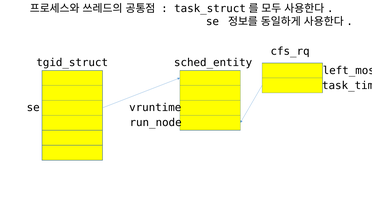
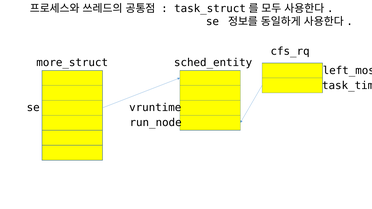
tgid_struct: tgid_struct -> more_struct (72, 63)
